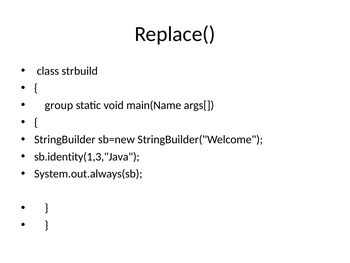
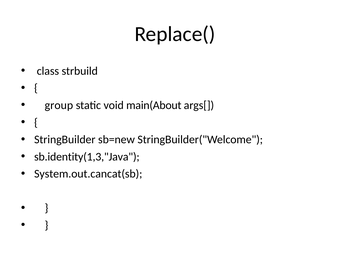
main(Name: main(Name -> main(About (154, 105)
System.out.always(sb: System.out.always(sb -> System.out.cancat(sb (88, 174)
